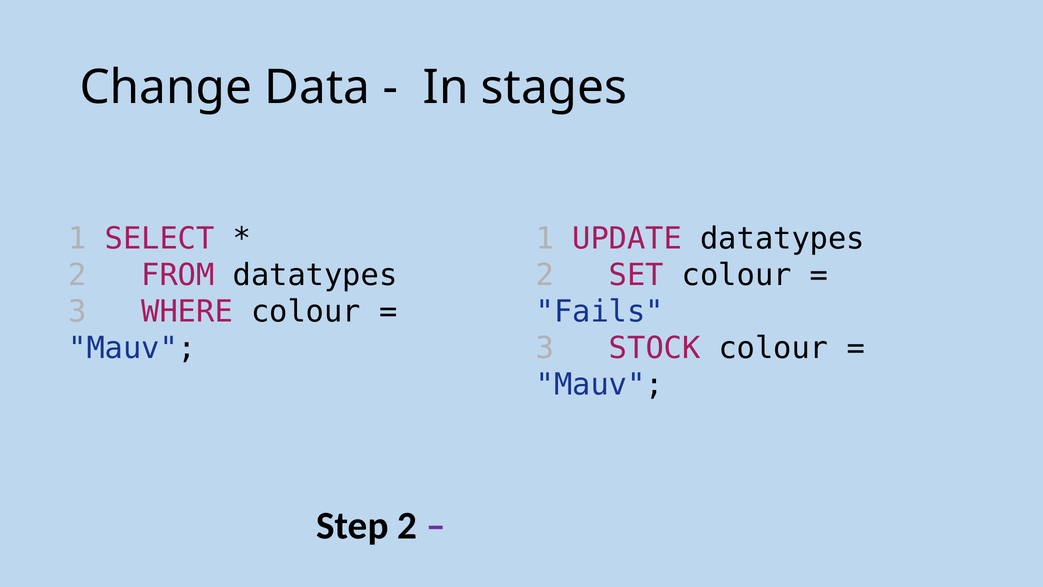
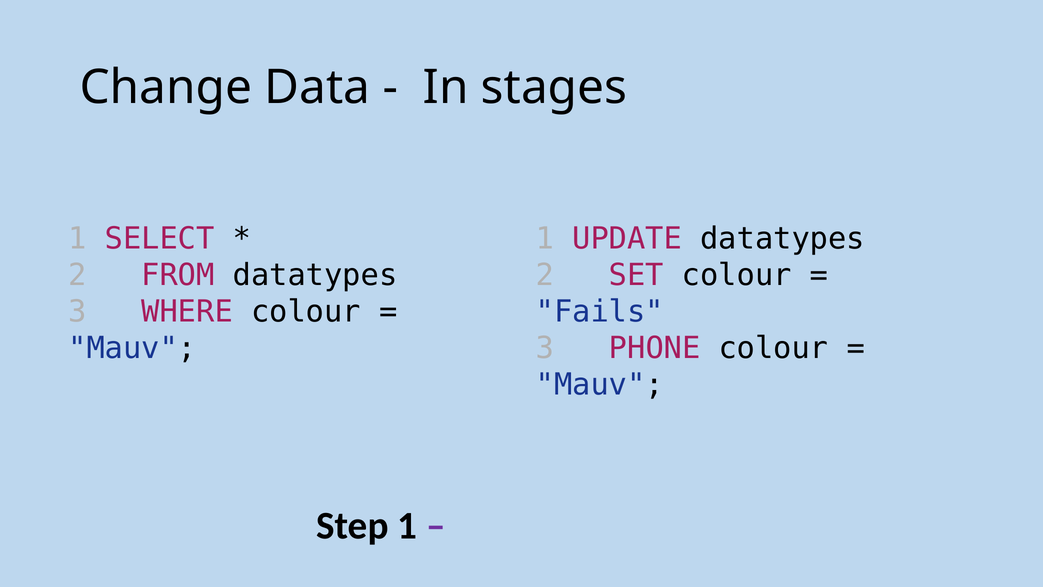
STOCK: STOCK -> PHONE (655, 348)
Step 2: 2 -> 1 (407, 526)
